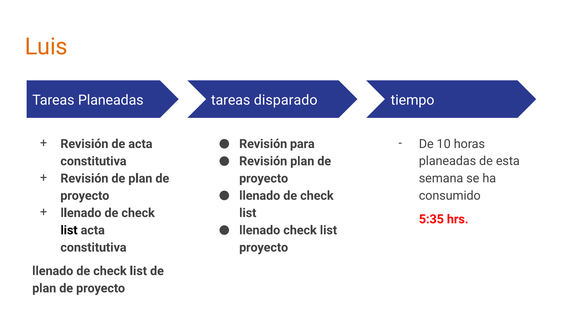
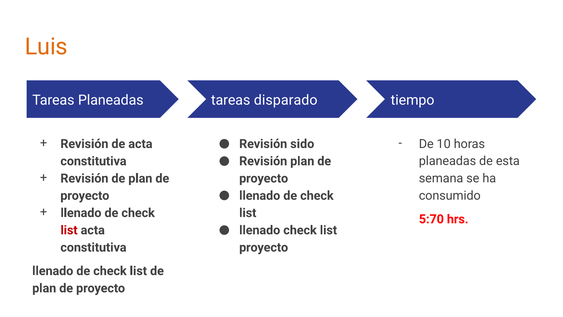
para: para -> sido (302, 144)
5:35: 5:35 -> 5:70 (431, 219)
list colour: black -> red (69, 230)
